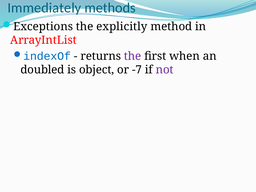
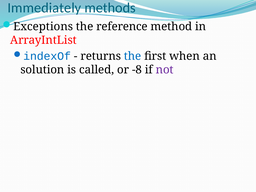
explicitly: explicitly -> reference (122, 27)
the colour: purple -> blue (133, 56)
doubled: doubled -> solution (42, 70)
object: object -> called (97, 70)
-7: -7 -> -8 (137, 70)
